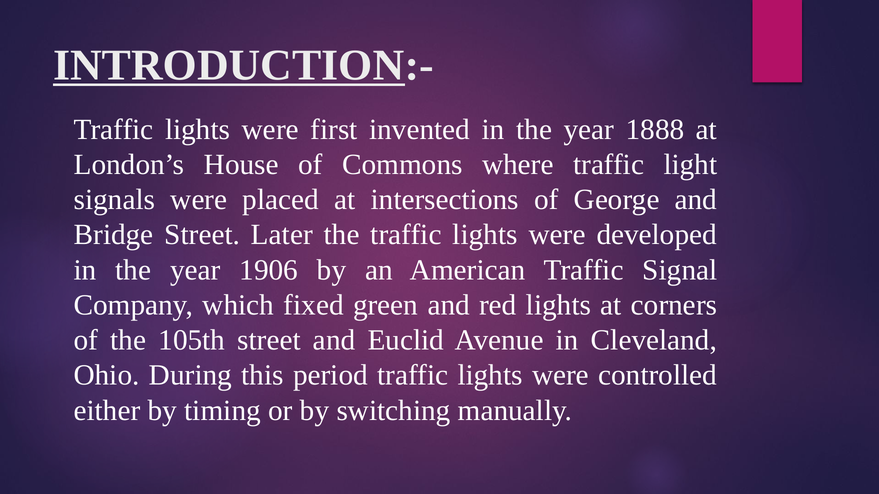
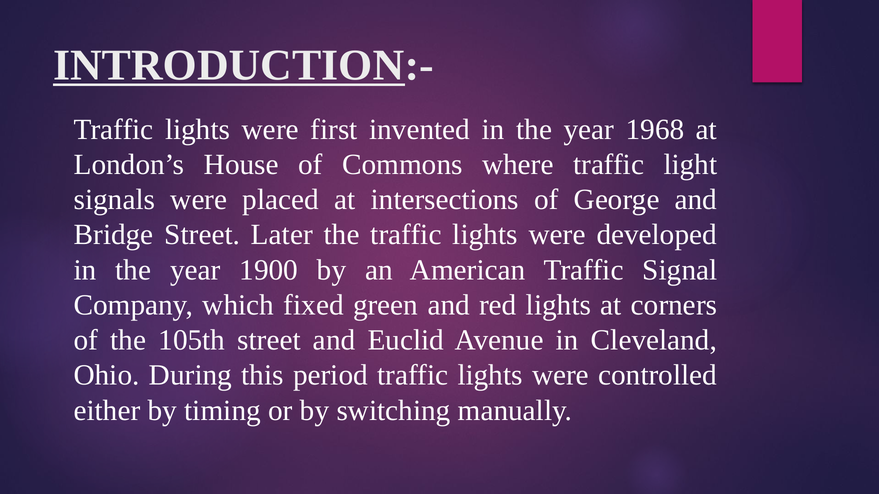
1888: 1888 -> 1968 (655, 129)
1906: 1906 -> 1900 (269, 270)
